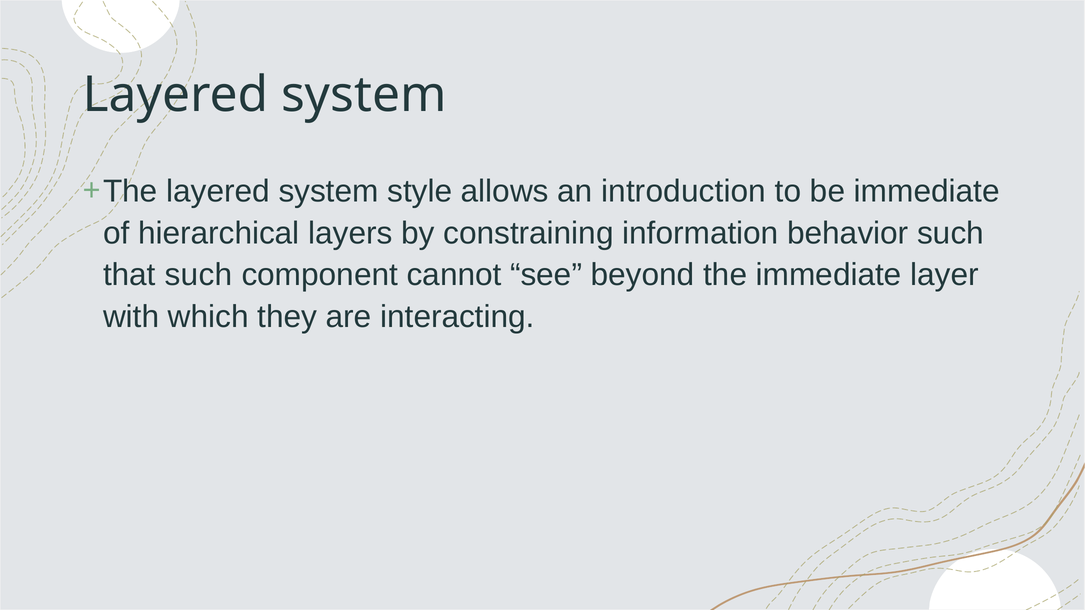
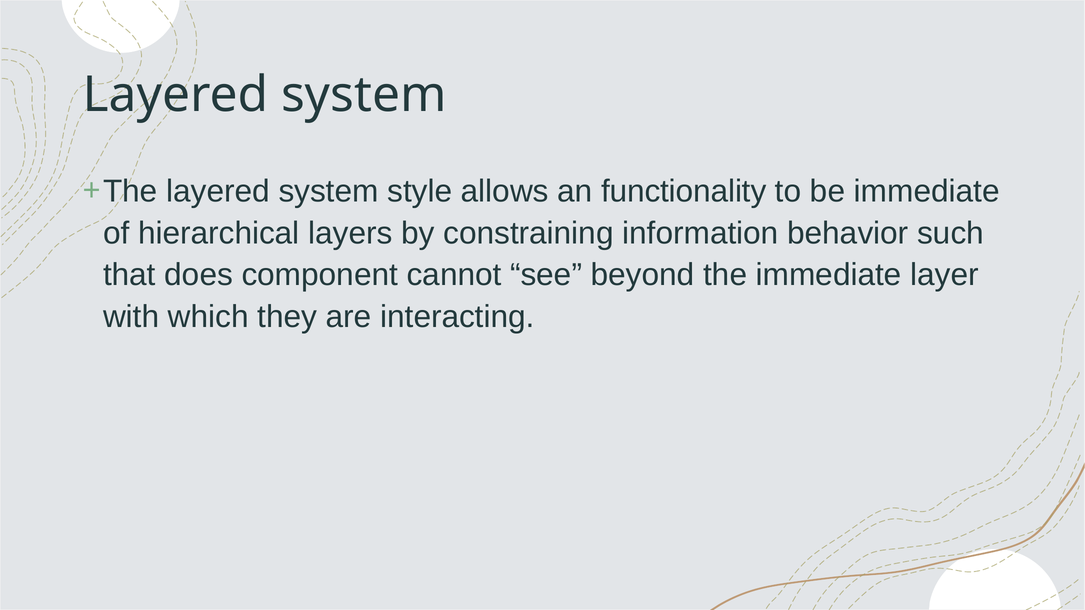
introduction: introduction -> functionality (684, 192)
that such: such -> does (199, 275)
